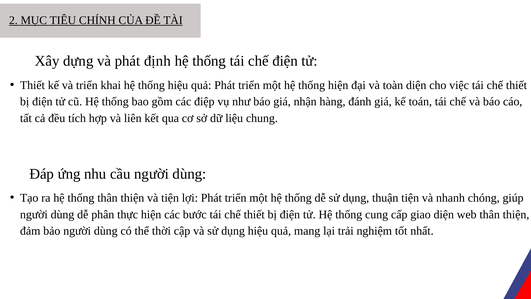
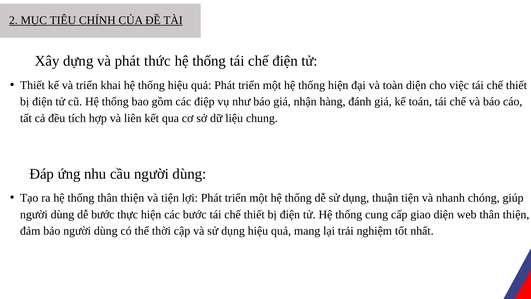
định: định -> thức (157, 61)
dễ phân: phân -> bước (103, 214)
